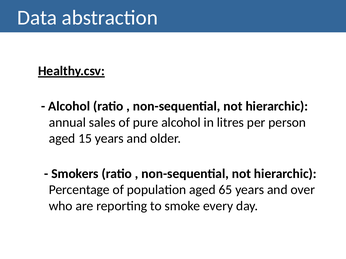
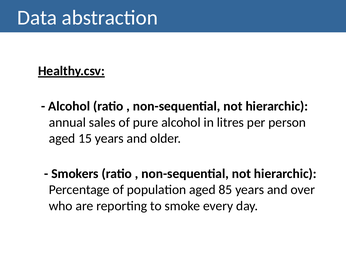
65: 65 -> 85 (225, 190)
